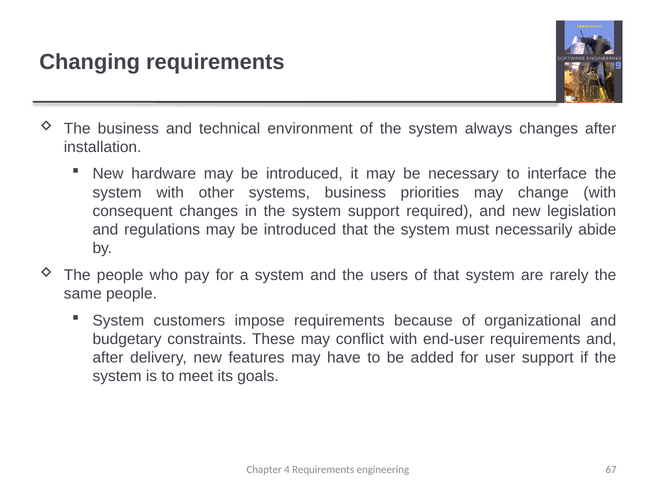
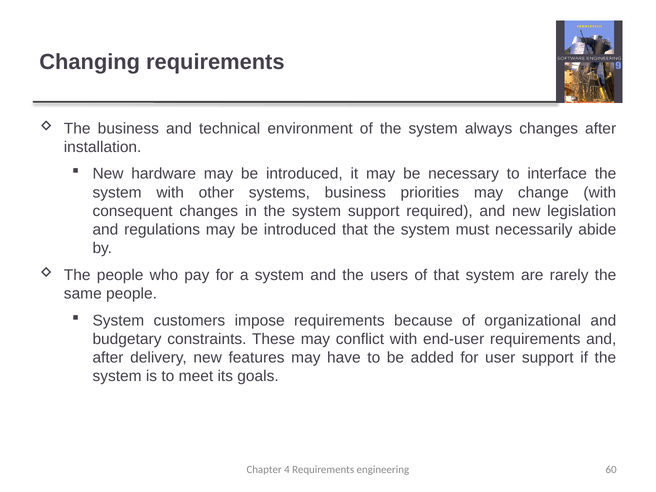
67: 67 -> 60 (611, 470)
